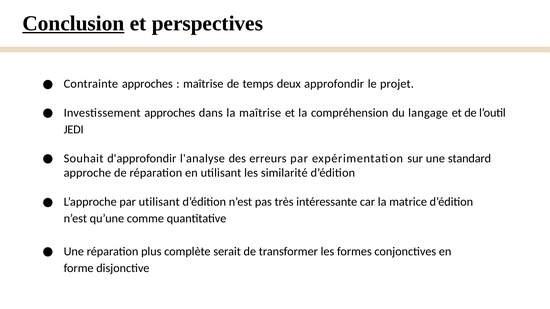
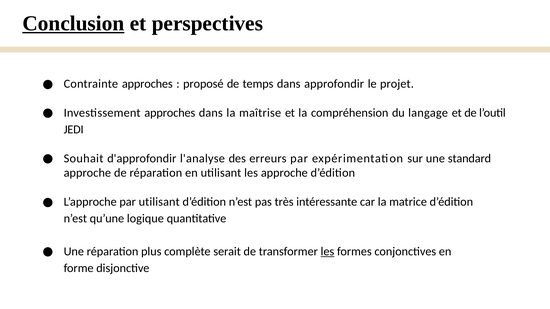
maîtrise: maîtrise -> proposé (203, 84)
temps deux: deux -> dans (289, 84)
les similarité: similarité -> approche (284, 173)
comme: comme -> logique (145, 219)
les underline: none -> present (327, 252)
